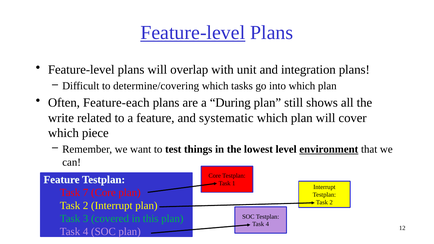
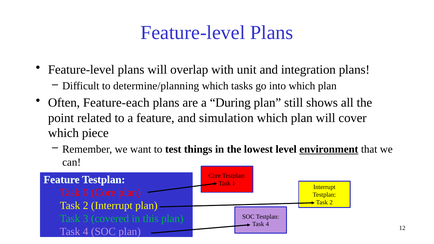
Feature-level underline: present -> none (193, 33)
determine/covering: determine/covering -> determine/planning (156, 86)
write: write -> point (61, 118)
systematic: systematic -> simulation (226, 118)
7: 7 -> 0 (86, 193)
